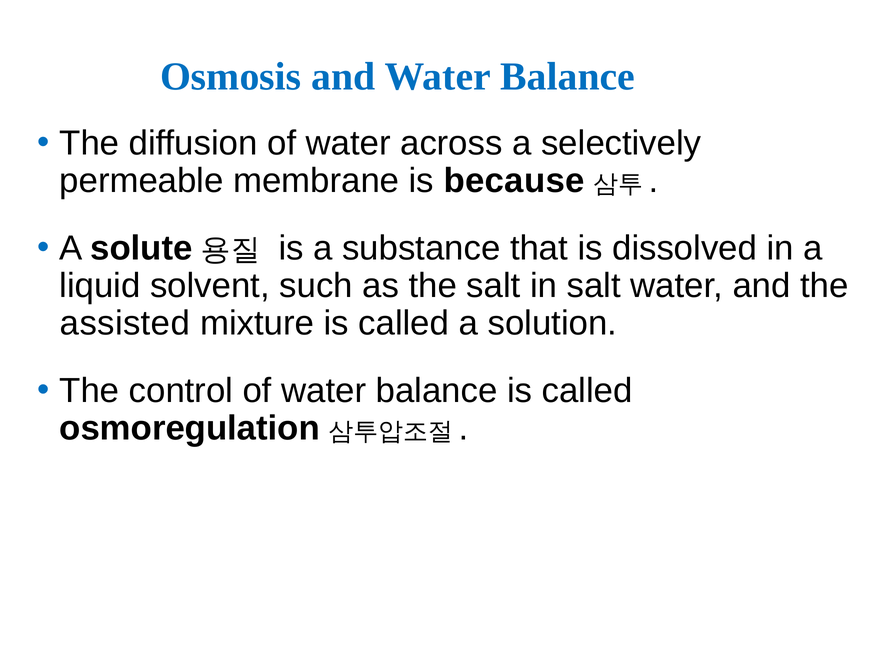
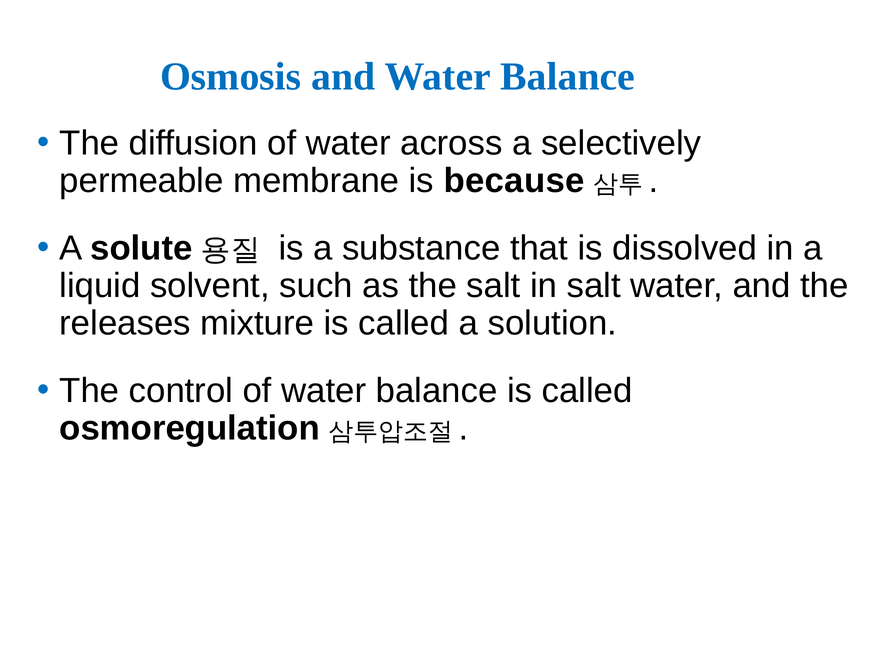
assisted: assisted -> releases (125, 323)
